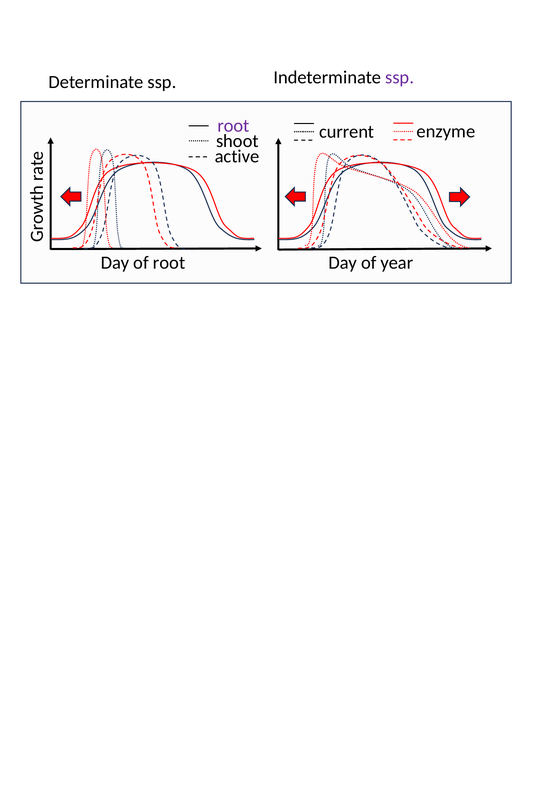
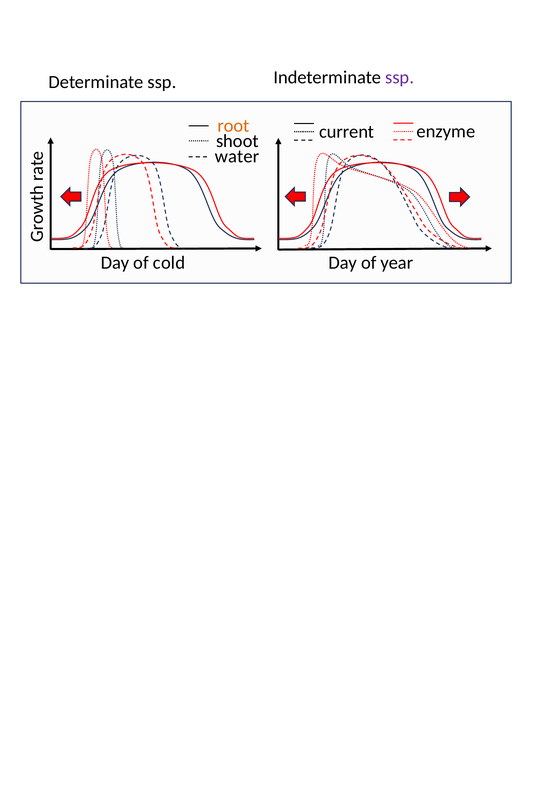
root colour: purple -> orange (233, 126)
active: active -> water (237, 156)
of root: root -> cold (169, 263)
